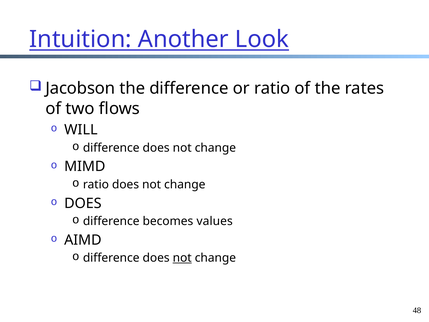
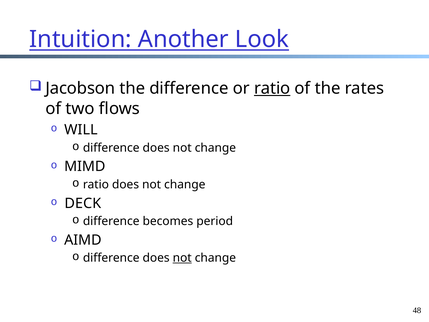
ratio underline: none -> present (272, 88)
DOES: DOES -> DECK (83, 203)
values: values -> period (215, 221)
